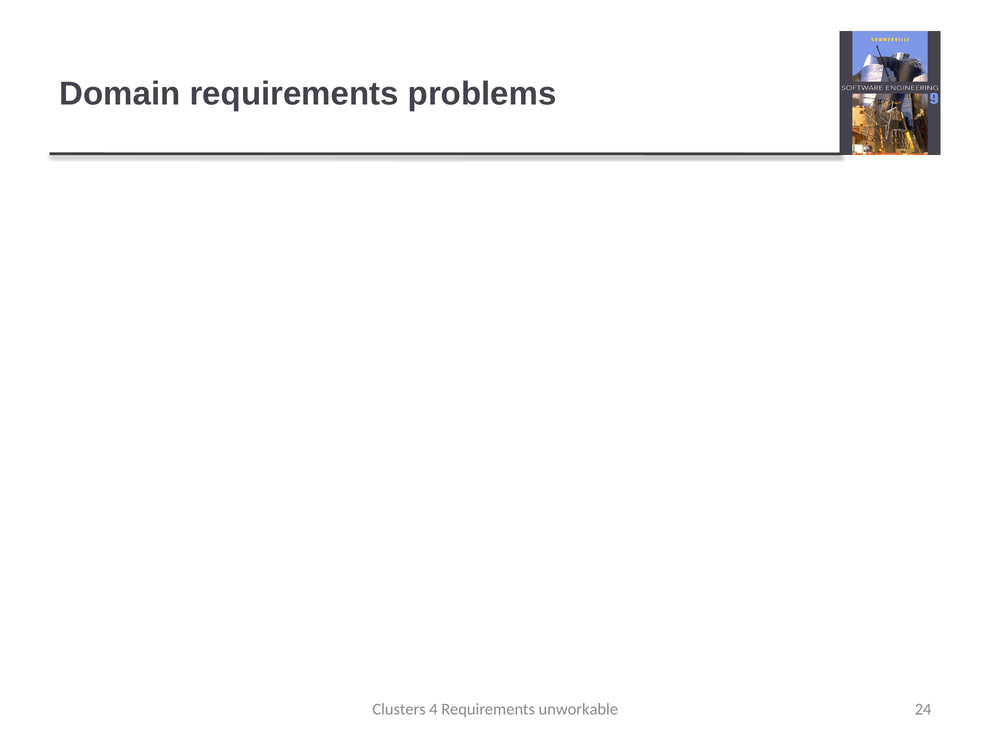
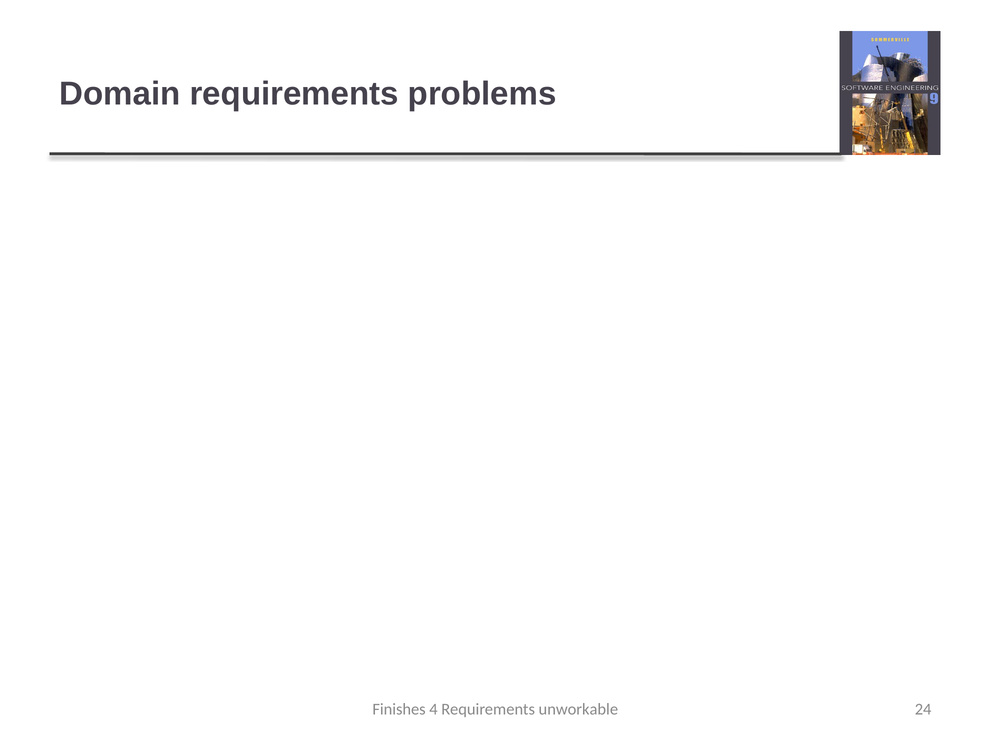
Clusters: Clusters -> Finishes (399, 710)
